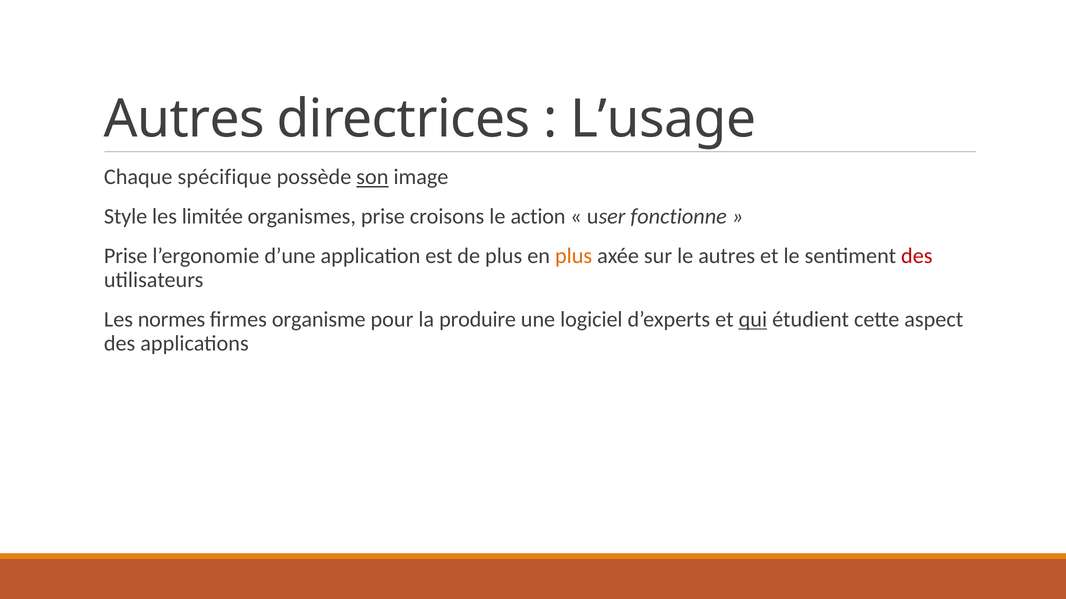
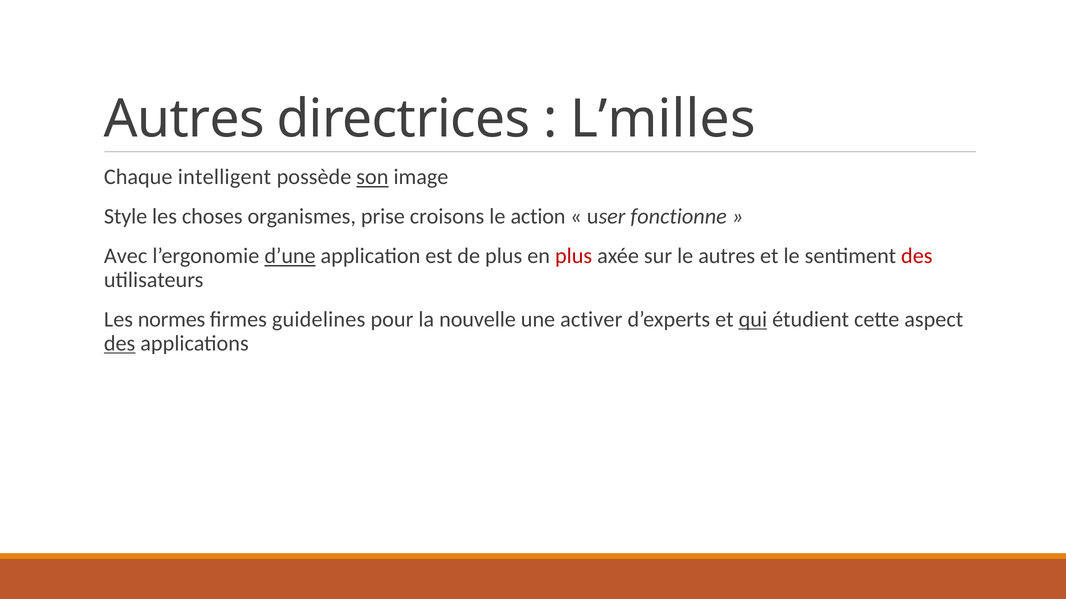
L’usage: L’usage -> L’milles (663, 119)
spécifique: spécifique -> intelligent (225, 177)
limitée: limitée -> choses (212, 217)
Prise: Prise -> Avec (126, 256)
d’une underline: none -> present (290, 256)
plus colour: orange -> red (574, 256)
organisme: organisme -> guidelines (319, 320)
produire: produire -> nouvelle (478, 320)
logiciel: logiciel -> activer (591, 320)
des underline: none -> present (120, 344)
